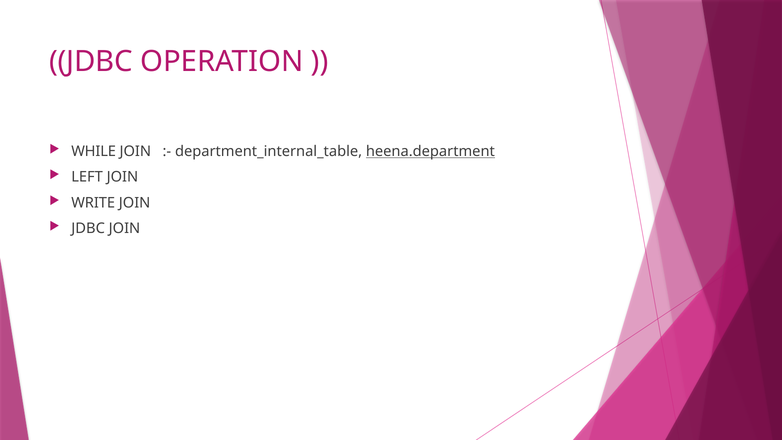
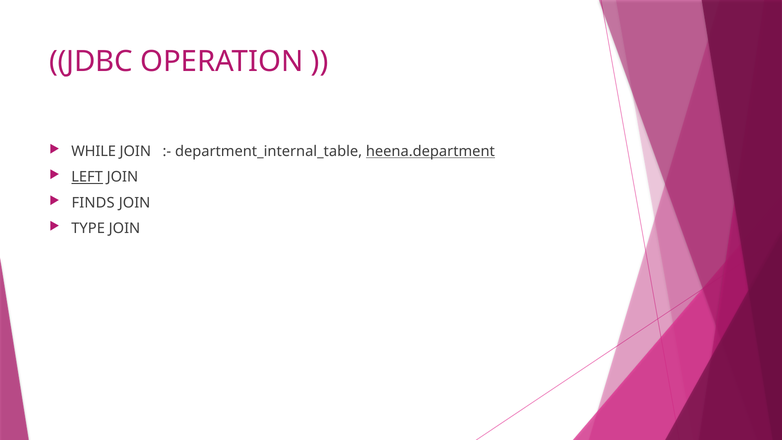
LEFT underline: none -> present (87, 177)
WRITE: WRITE -> FINDS (93, 203)
JDBC: JDBC -> TYPE (88, 229)
